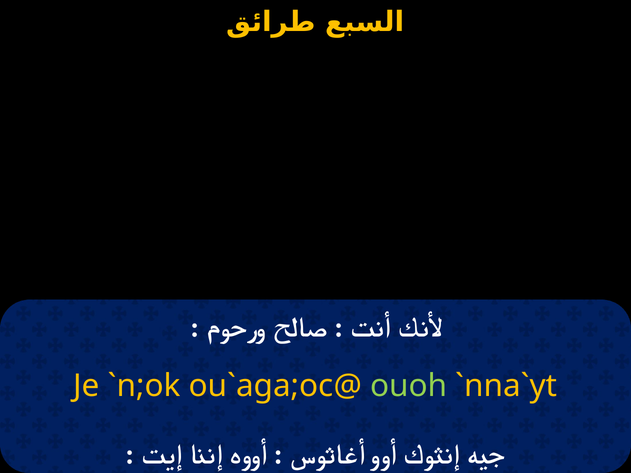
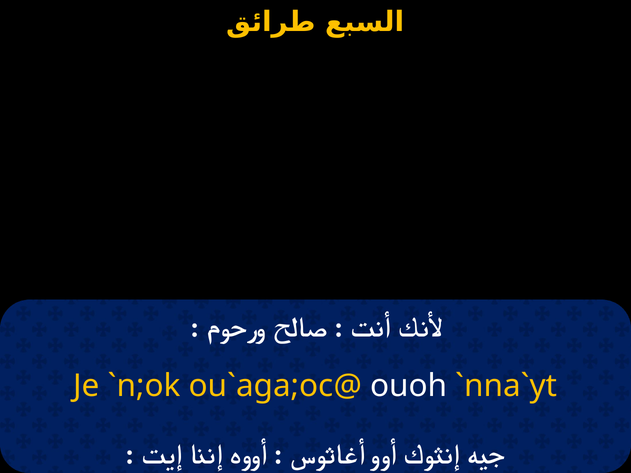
ouoh colour: light green -> white (409, 386)
